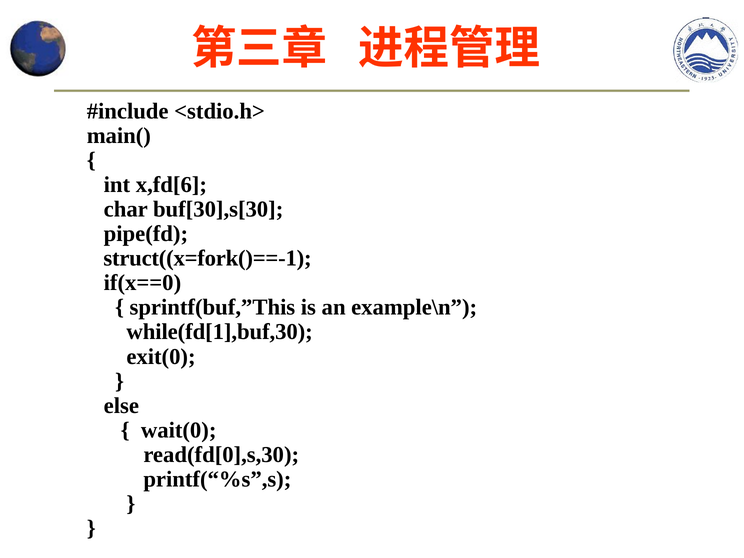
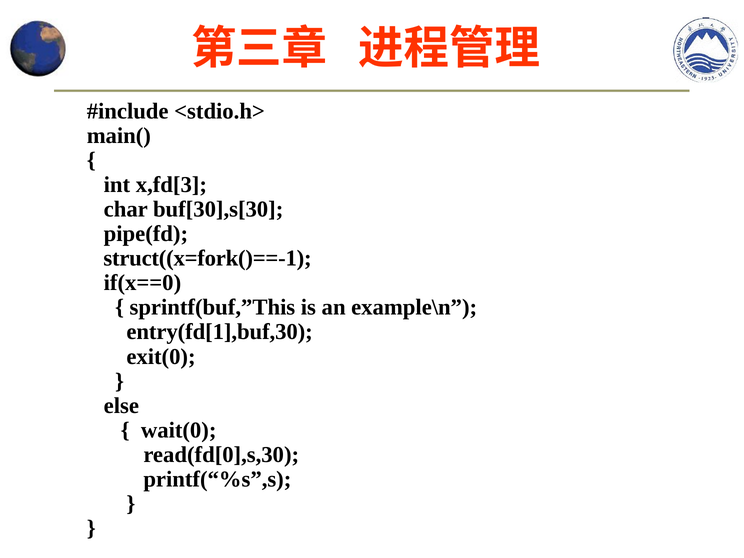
x,fd[6: x,fd[6 -> x,fd[3 (171, 185)
while(fd[1],buf,30: while(fd[1],buf,30 -> entry(fd[1],buf,30 (220, 332)
